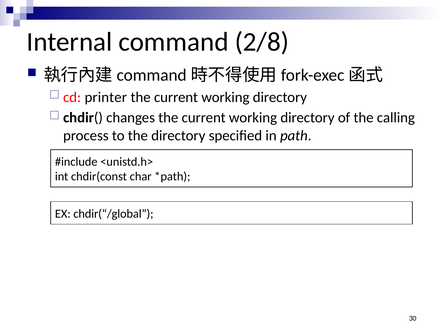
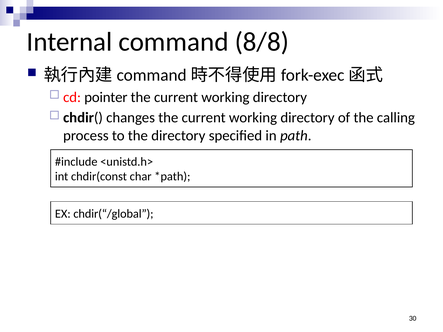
2/8: 2/8 -> 8/8 (262, 42)
printer: printer -> pointer (106, 97)
